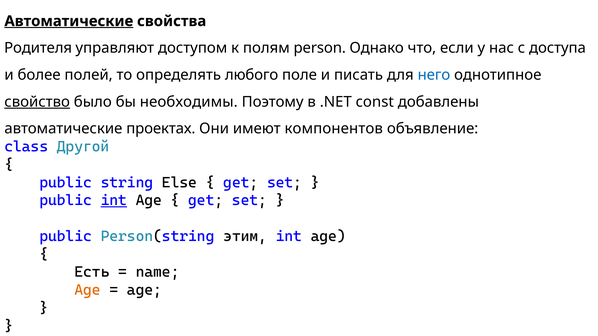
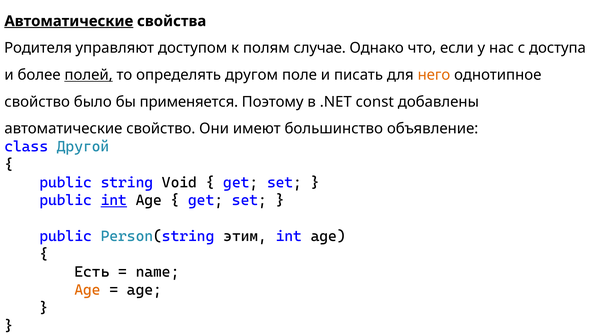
person: person -> случае (320, 48)
полей underline: none -> present (89, 75)
любого: любого -> другом (251, 75)
него colour: blue -> orange (434, 75)
свойство underline: present -> none (37, 102)
необходимы: необходимы -> применяется (189, 102)
автоматические проектах: проектах -> свойство (161, 129)
компонентов: компонентов -> большинство (334, 129)
Else: Else -> Void (179, 183)
